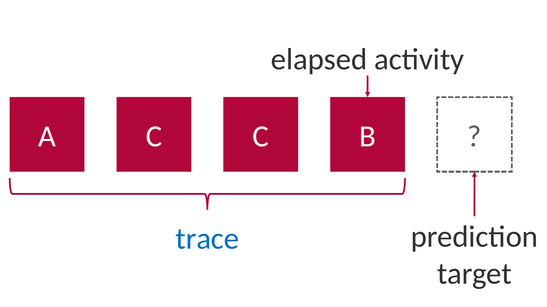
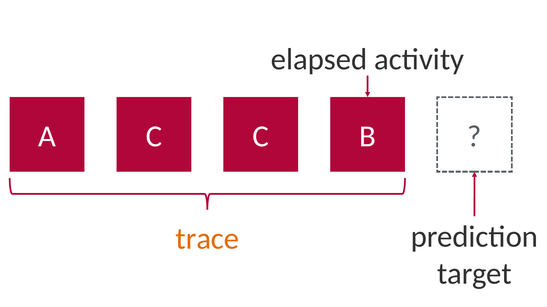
trace colour: blue -> orange (207, 239)
